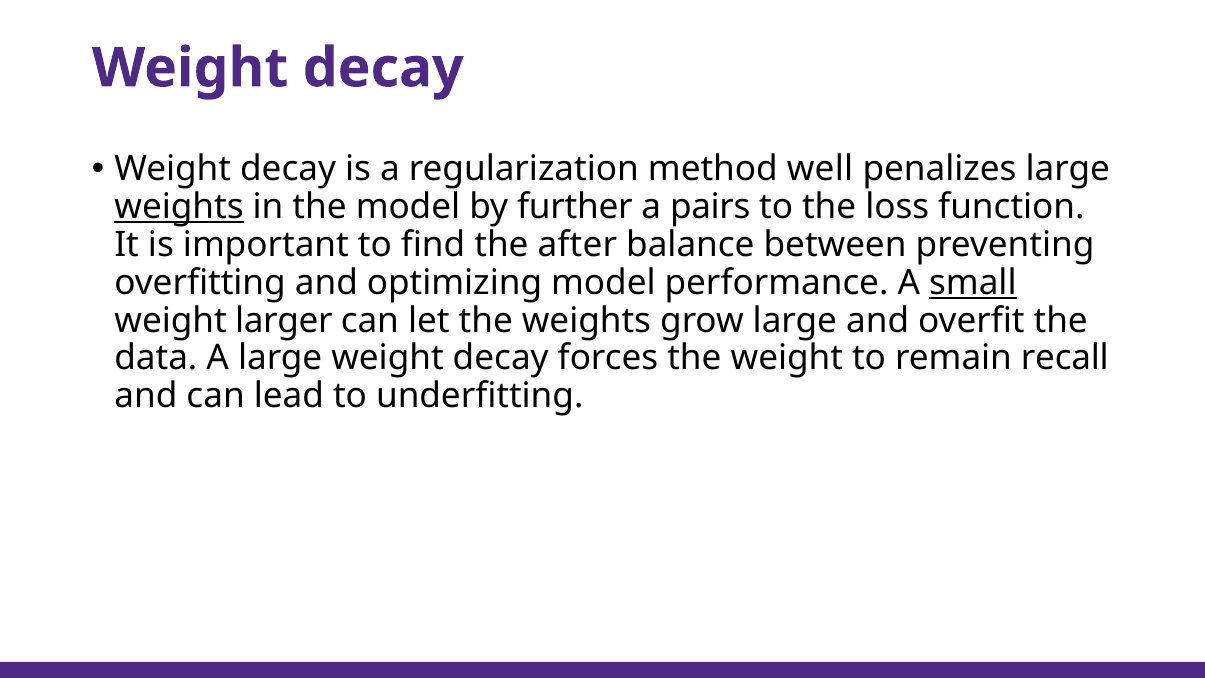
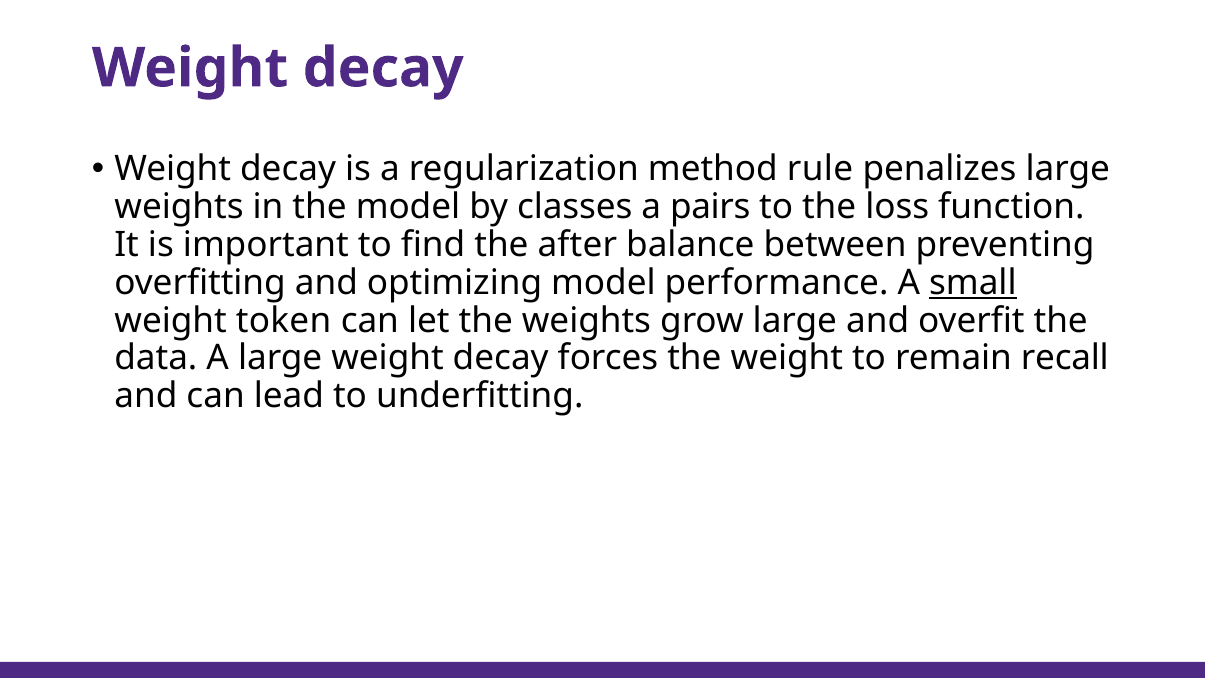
well: well -> rule (820, 169)
weights underline: present -> none (179, 207)
further: further -> classes (575, 207)
larger: larger -> token (284, 320)
